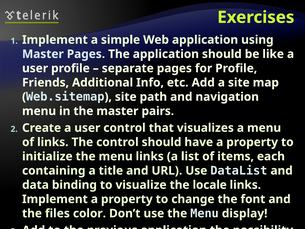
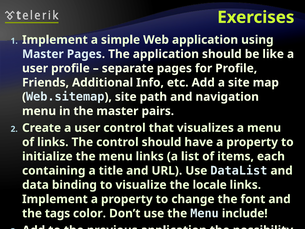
files: files -> tags (58, 213)
display: display -> include (245, 213)
